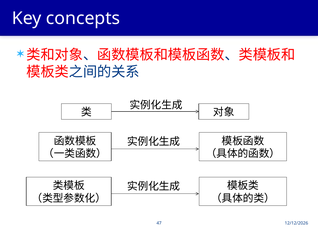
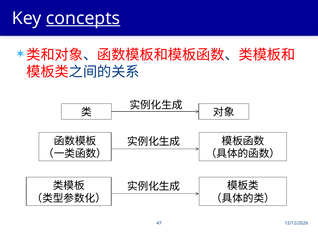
concepts underline: none -> present (83, 18)
